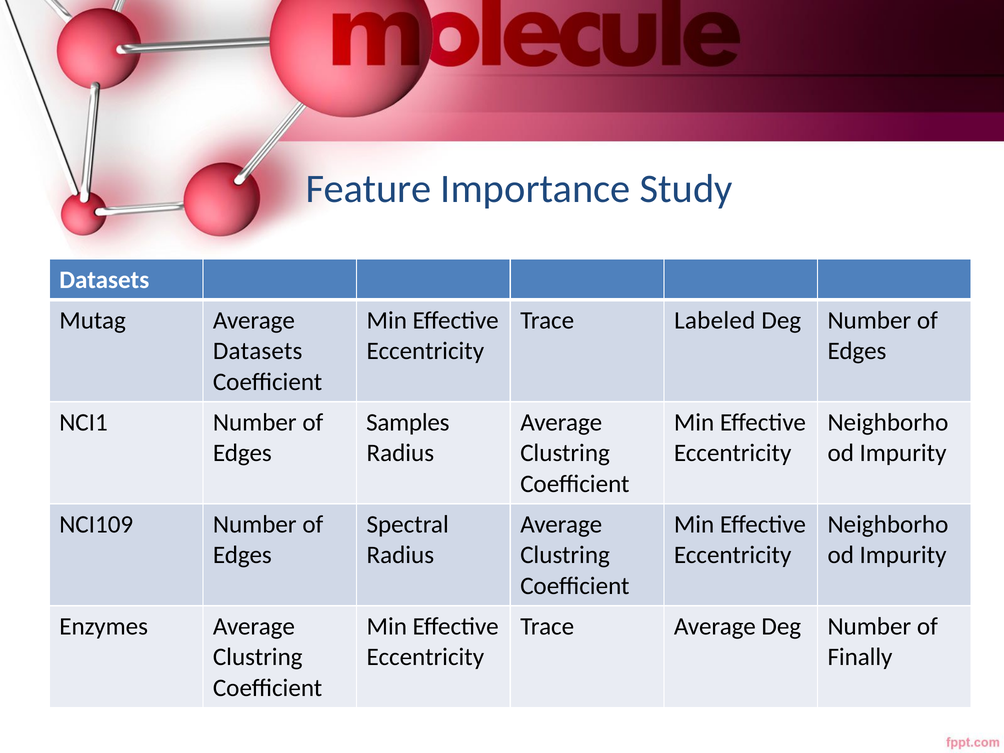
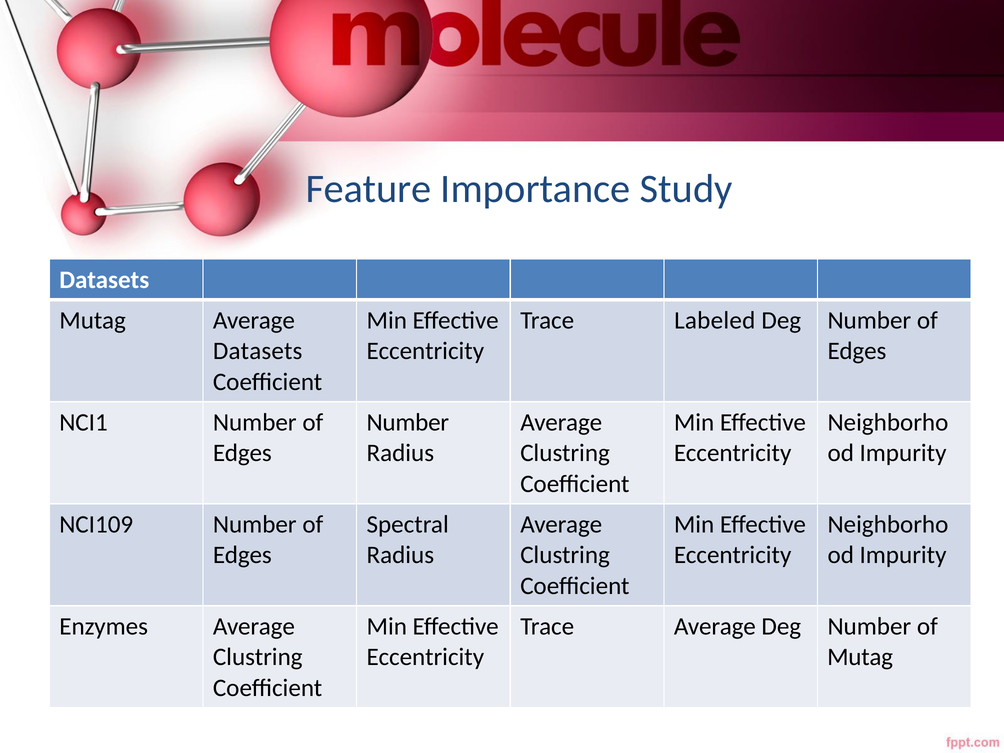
Samples: Samples -> Number (408, 422)
Finally: Finally -> Mutag (860, 657)
